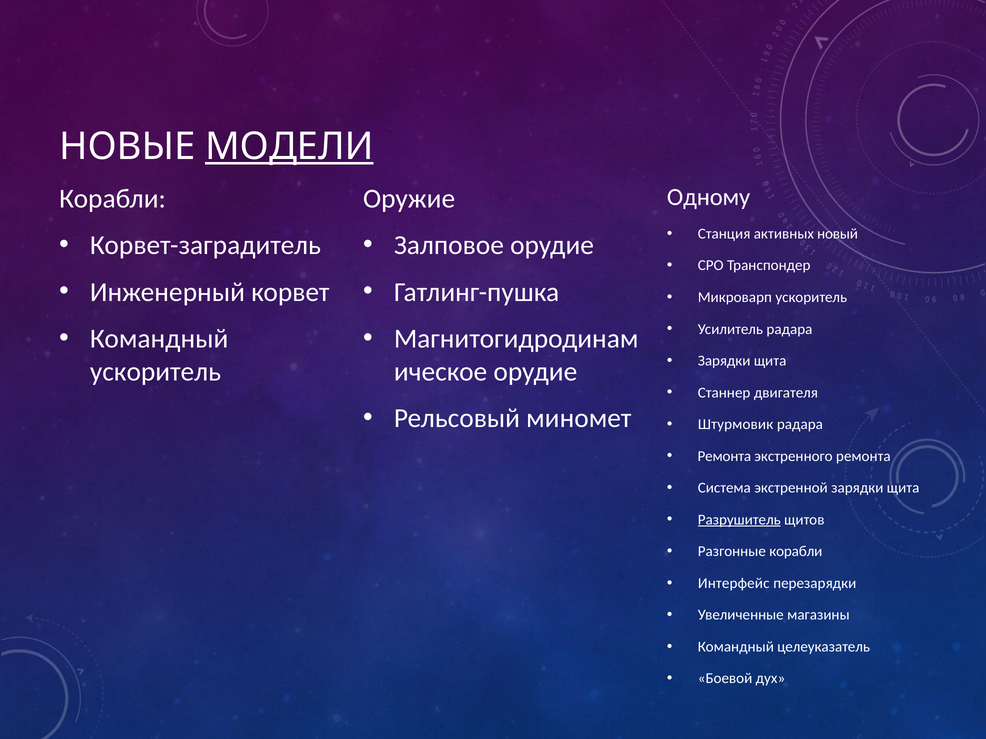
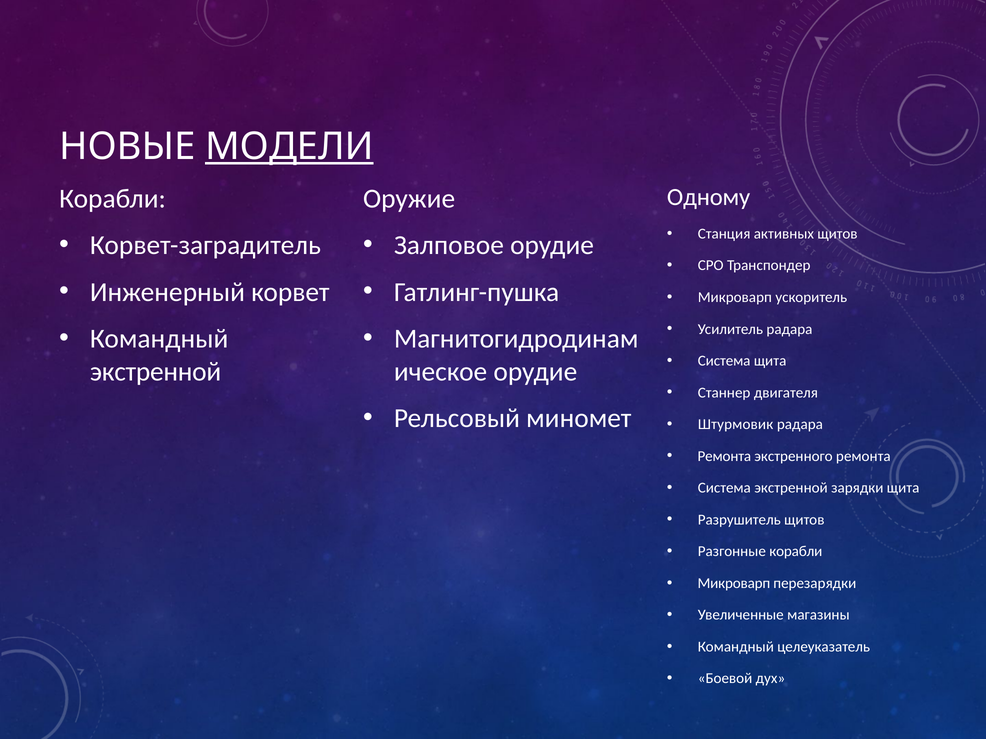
активных новый: новый -> щитов (837, 234)
Зарядки: Зарядки -> Система (724, 361)
ускоритель: ускоритель -> экстренной (156, 372)
Разрушитель underline: present -> none (739, 520)
Интерфейс: Интерфейс -> Микроварп (734, 584)
